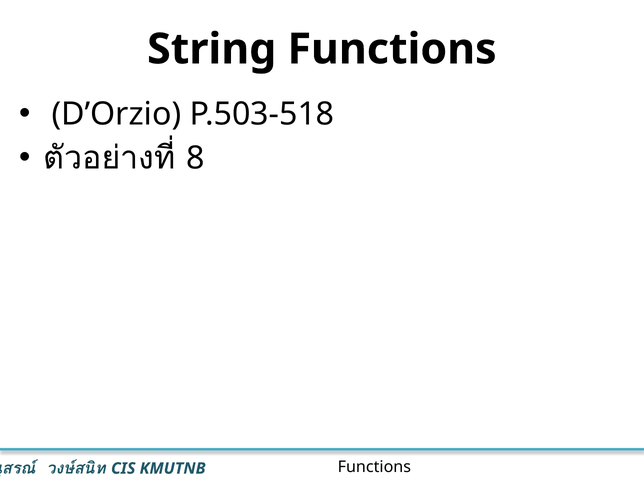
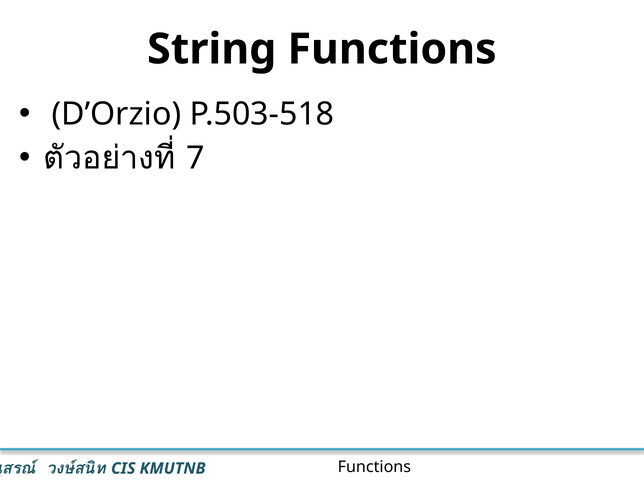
8: 8 -> 7 (196, 158)
